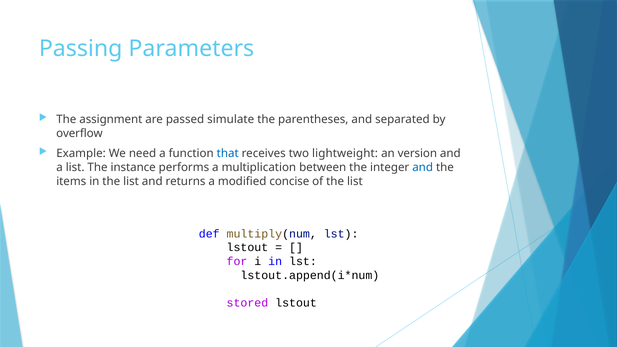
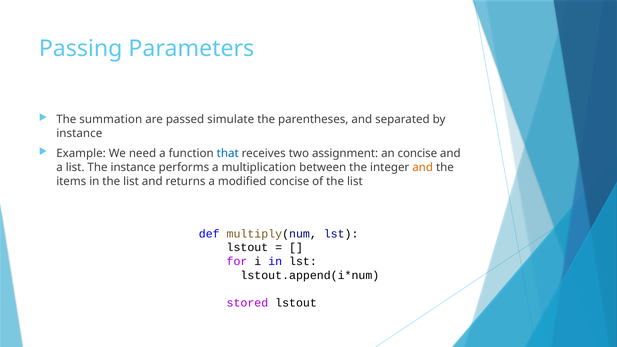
assignment: assignment -> summation (111, 119)
overflow: overflow -> instance (79, 133)
lightweight: lightweight -> assignment (345, 154)
an version: version -> concise (417, 154)
and colour: blue -> orange (423, 167)
